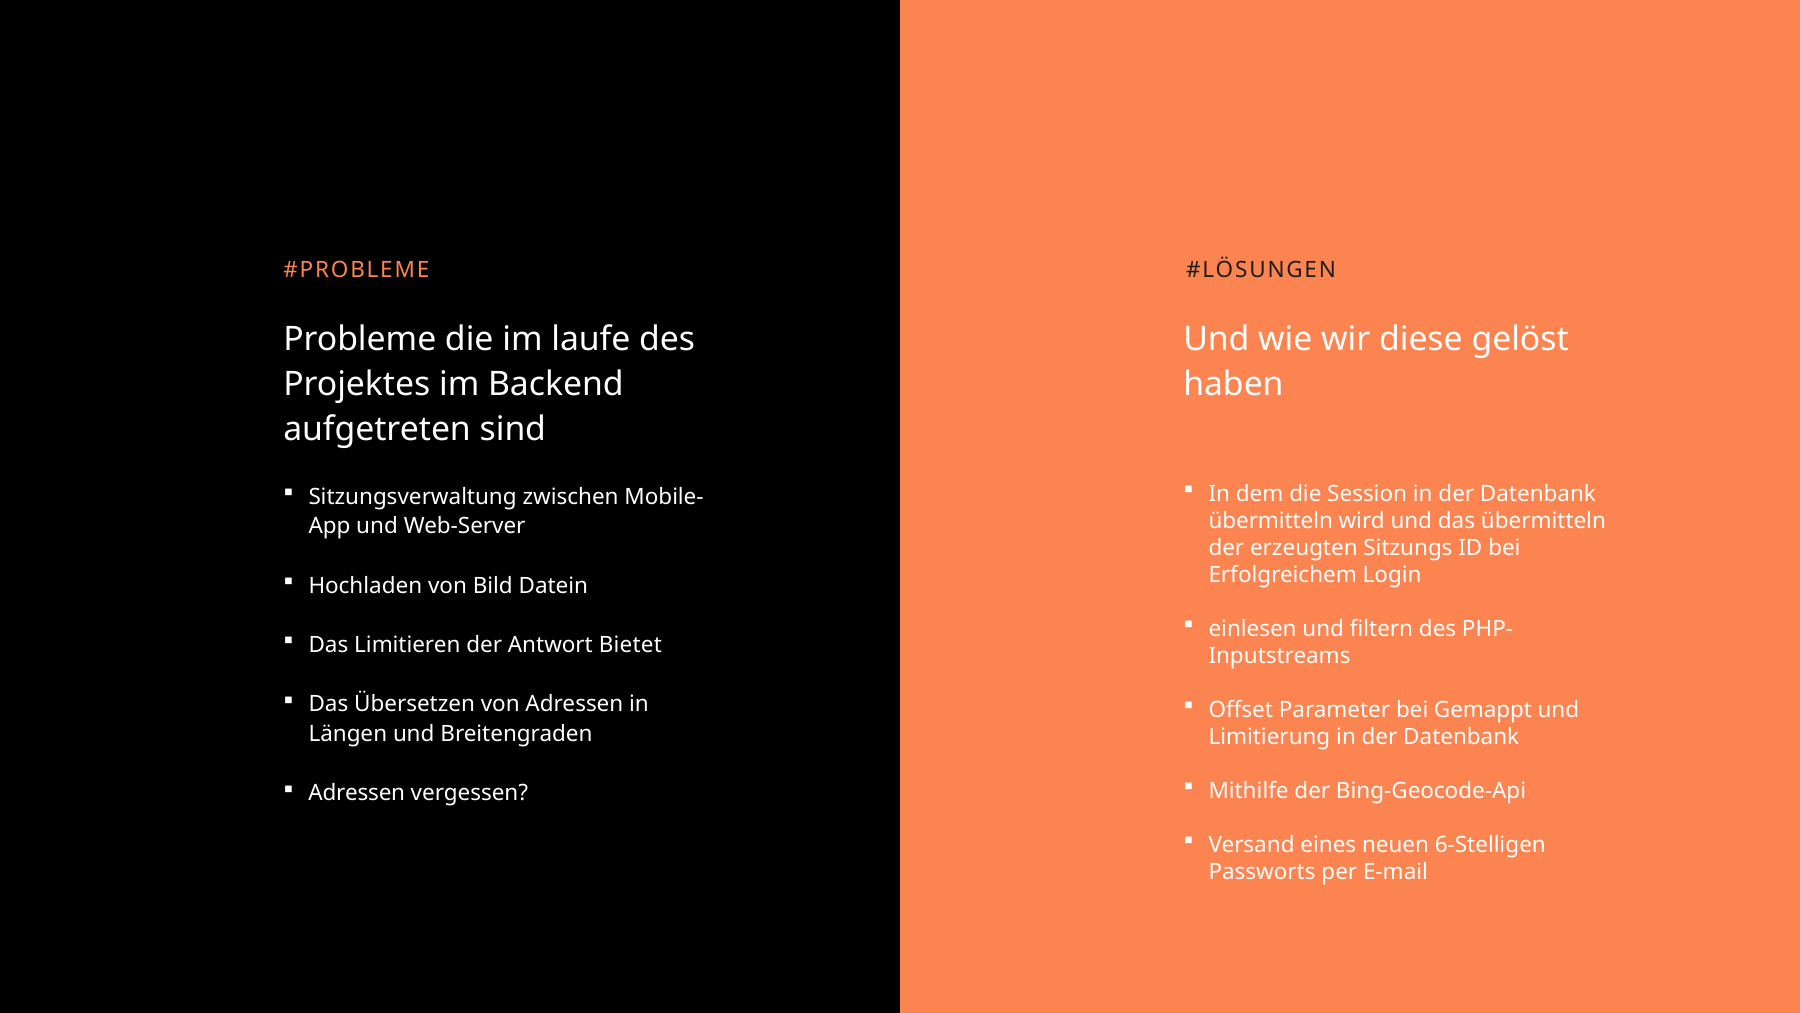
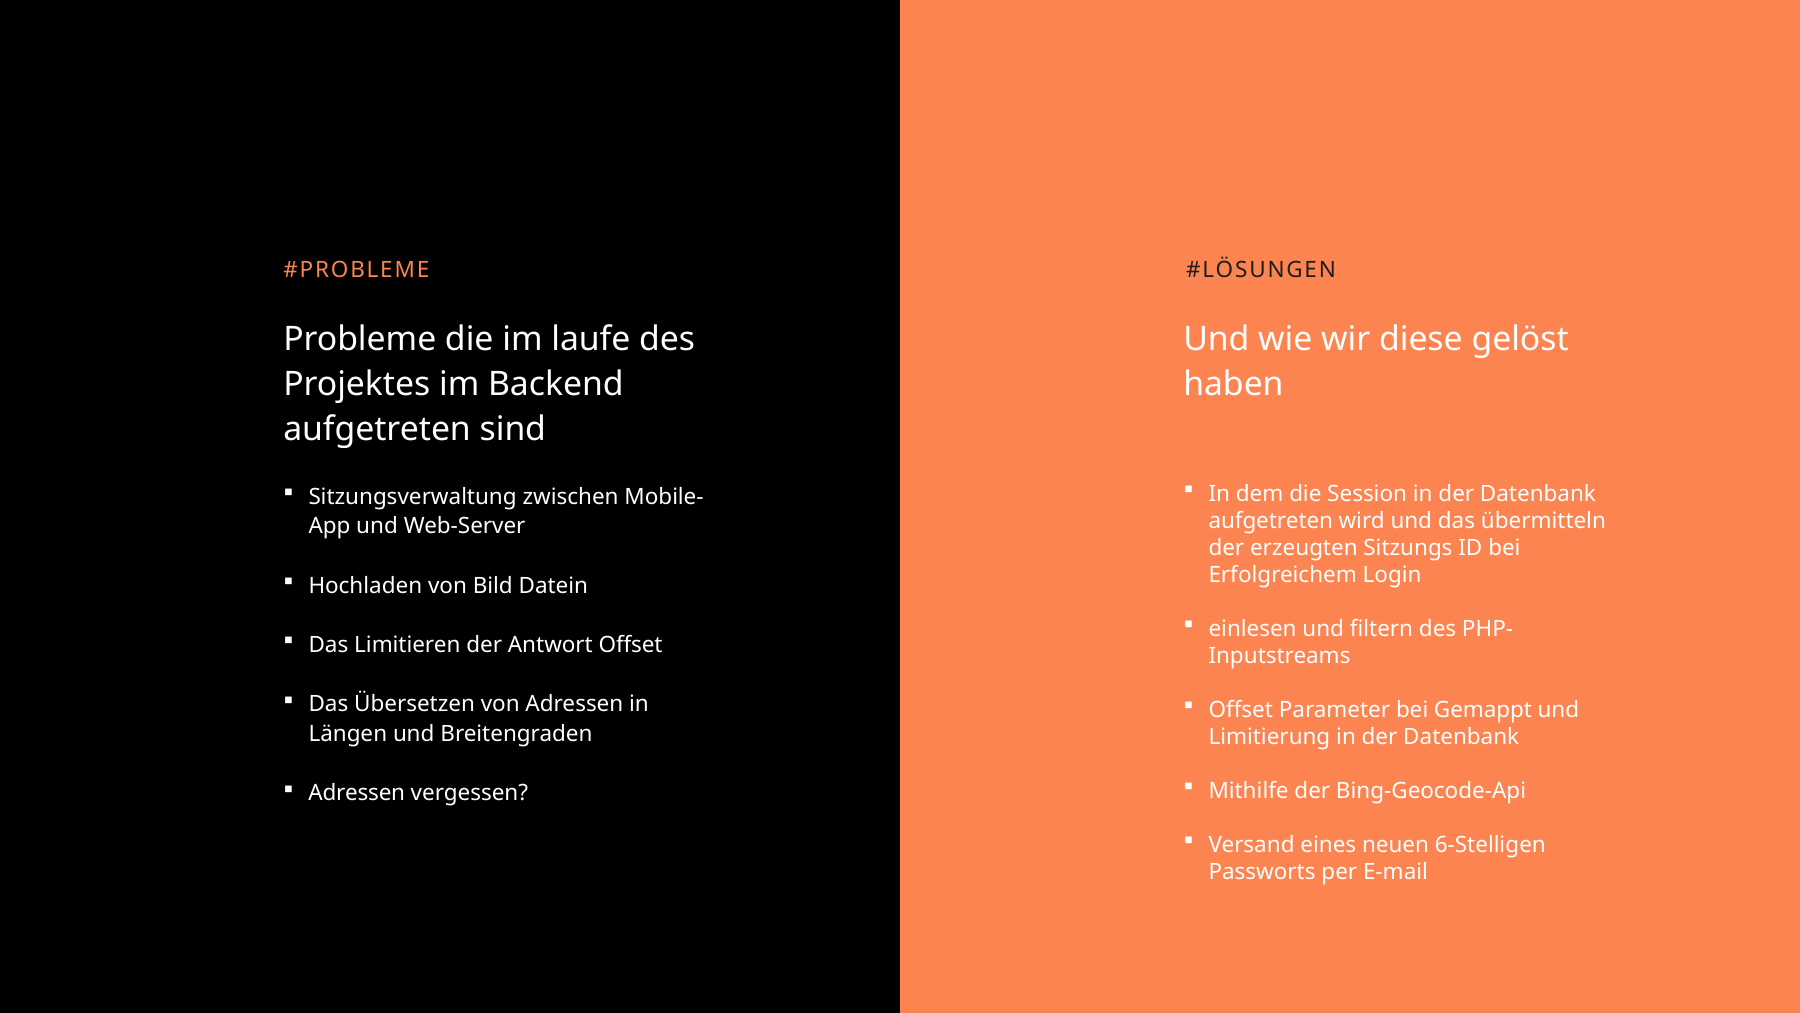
übermitteln: übermitteln -> aufgetreten (1271, 521)
Antwort Bietet: Bietet -> Offset (631, 645)
